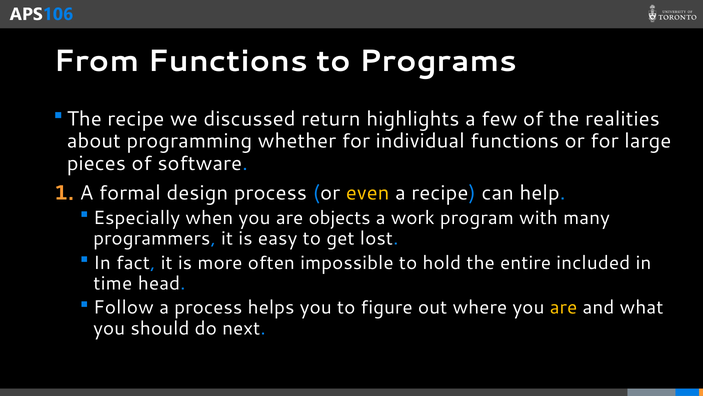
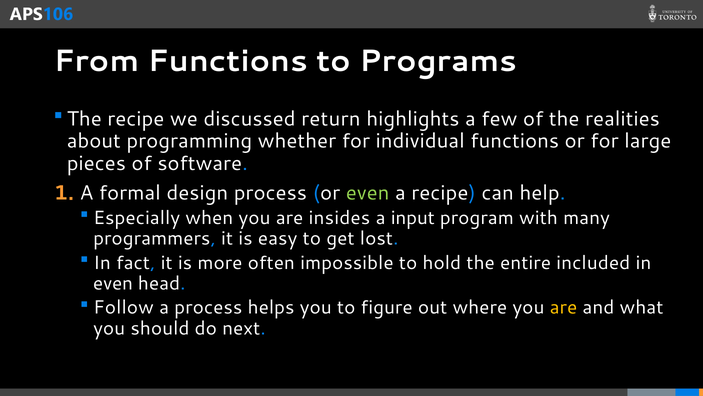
even colour: yellow -> light green (368, 192)
objects: objects -> insides (339, 218)
work: work -> input (413, 218)
time: time -> even (113, 283)
